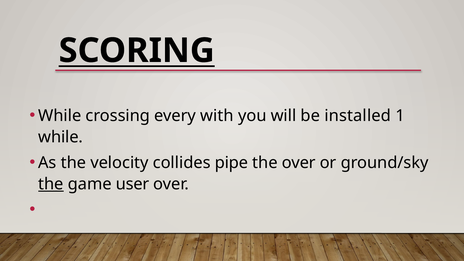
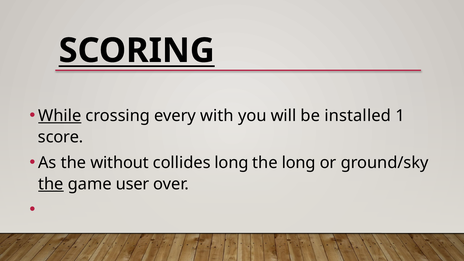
While underline: none -> present (60, 116)
while: while -> score (61, 137)
velocity: velocity -> without (120, 163)
collides pipe: pipe -> long (231, 163)
the over: over -> long (299, 163)
